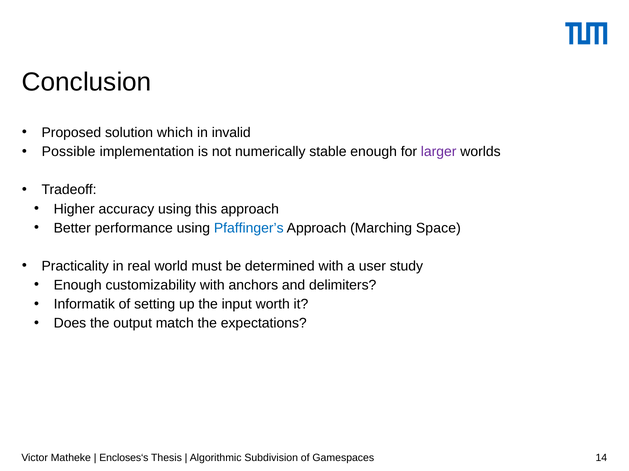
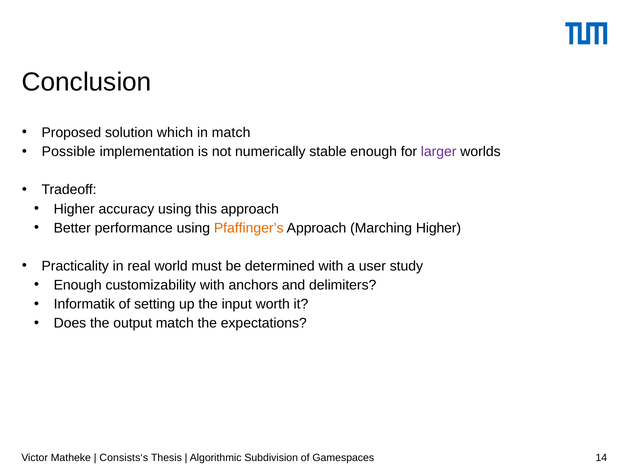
in invalid: invalid -> match (231, 133)
Pfaffinger’s colour: blue -> orange (249, 228)
Marching Space: Space -> Higher (438, 228)
Encloses‘s: Encloses‘s -> Consists‘s (124, 459)
